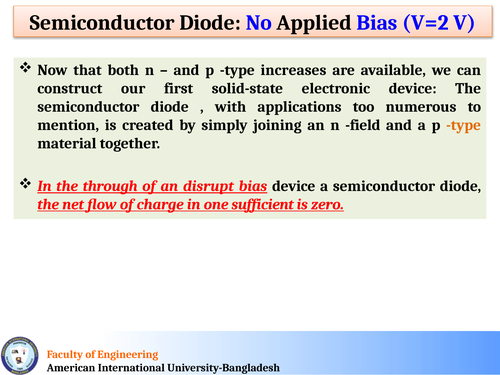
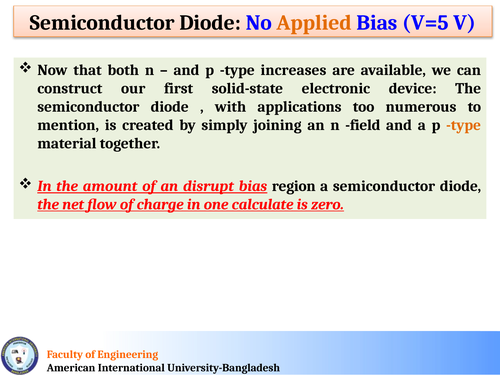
Applied colour: black -> orange (314, 23)
V=2: V=2 -> V=5 (426, 23)
through: through -> amount (110, 186)
bias device: device -> region (294, 186)
sufficient: sufficient -> calculate (263, 205)
